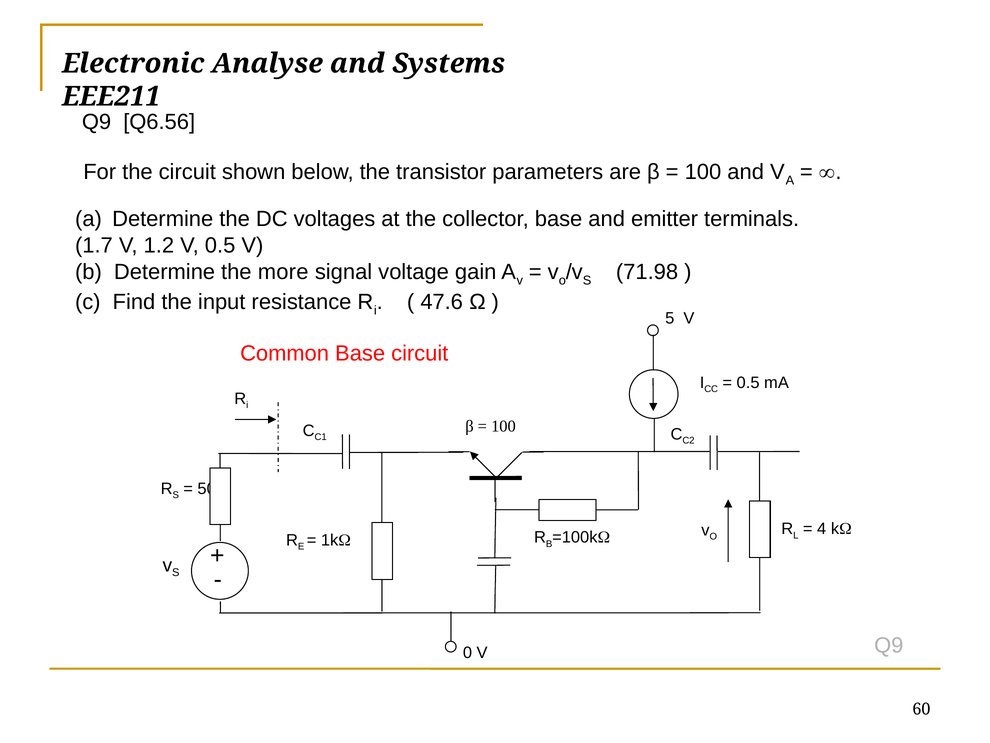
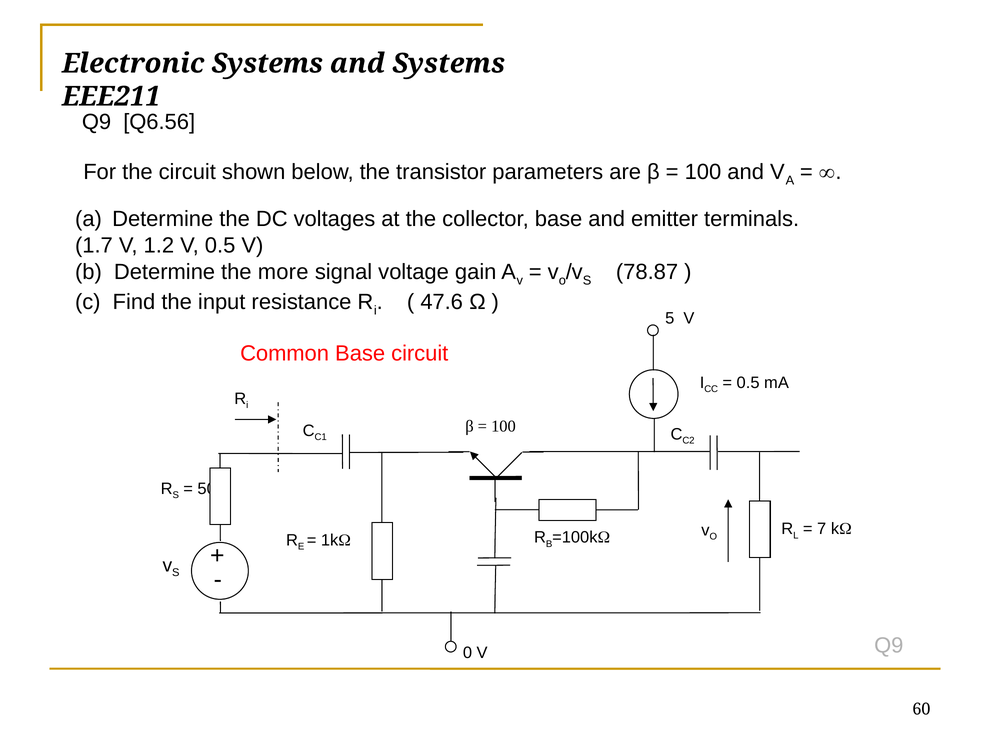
Electronic Analyse: Analyse -> Systems (267, 63)
71.98: 71.98 -> 78.87 (647, 272)
4: 4 -> 7 (822, 529)
